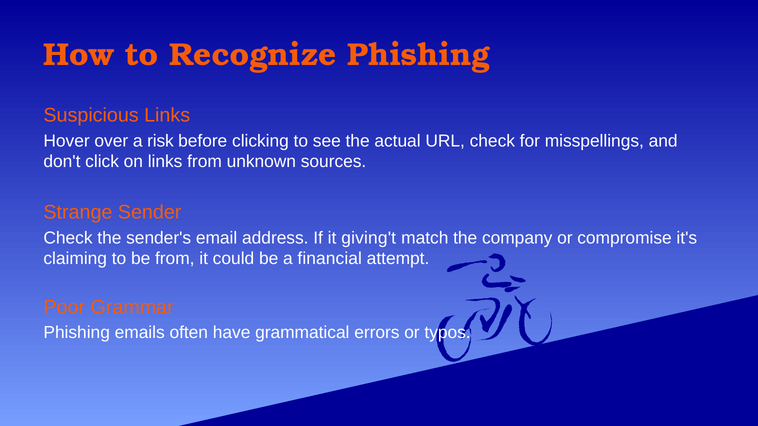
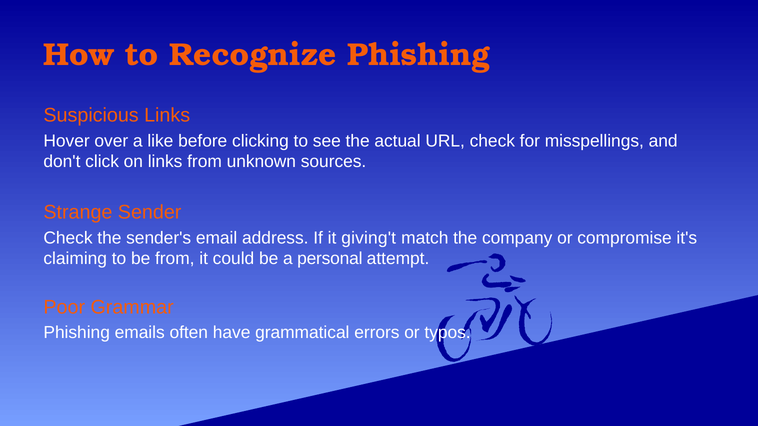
risk: risk -> like (160, 141)
financial: financial -> personal (330, 259)
